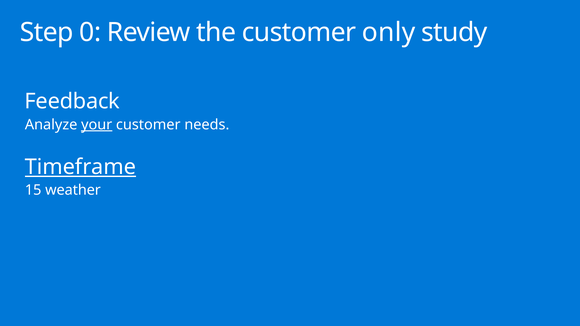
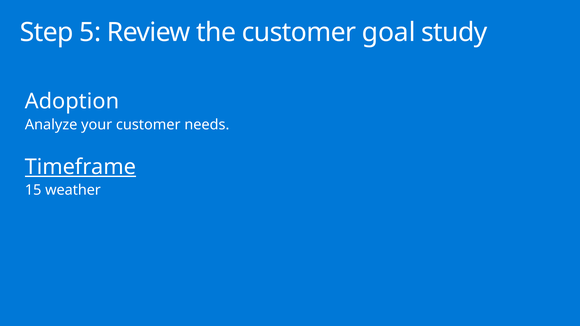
0: 0 -> 5 (90, 32)
only: only -> goal (389, 32)
Feedback: Feedback -> Adoption (72, 101)
your underline: present -> none (97, 125)
